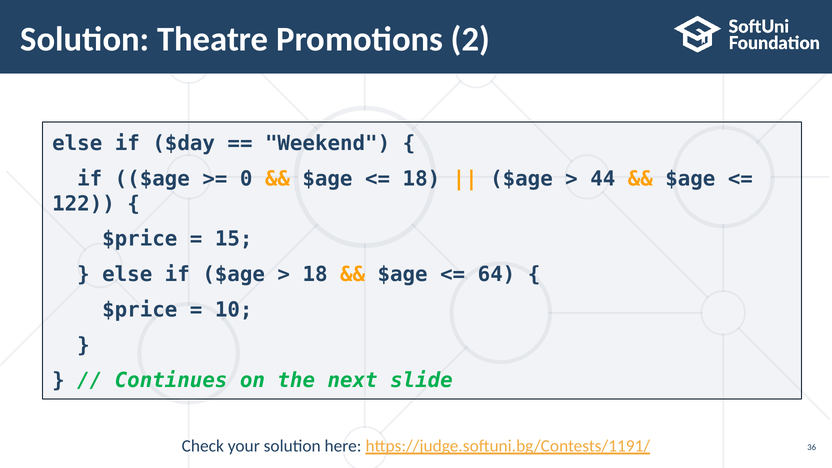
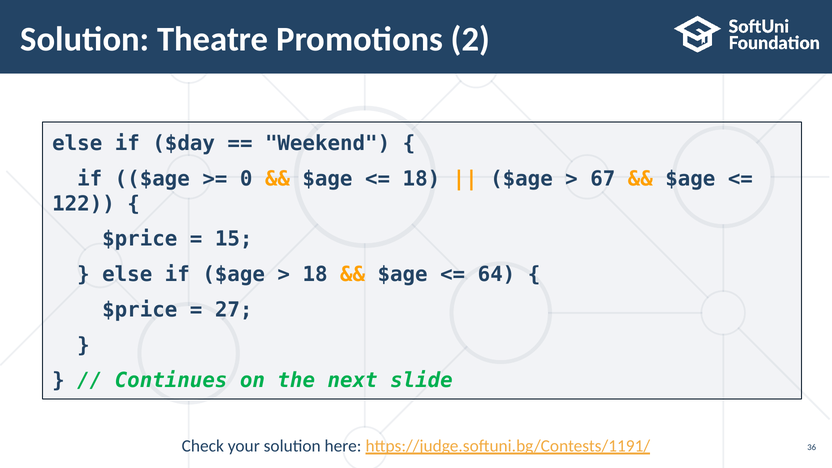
44: 44 -> 67 (603, 179)
10: 10 -> 27 (234, 310)
